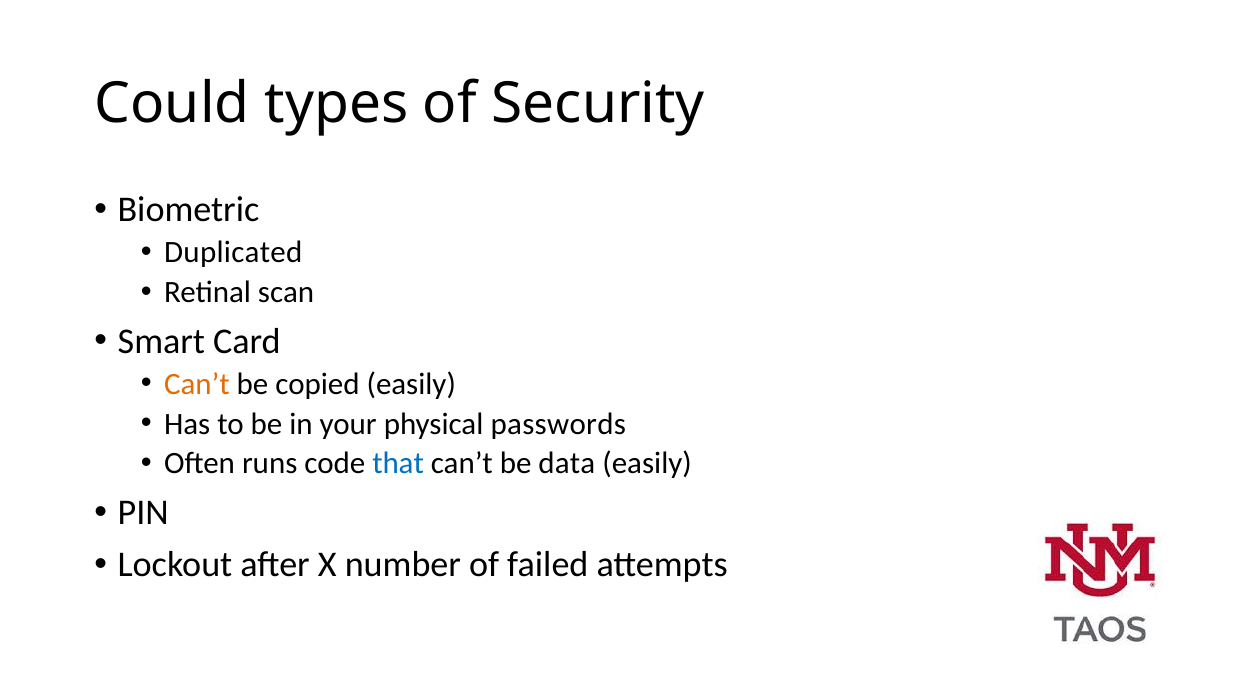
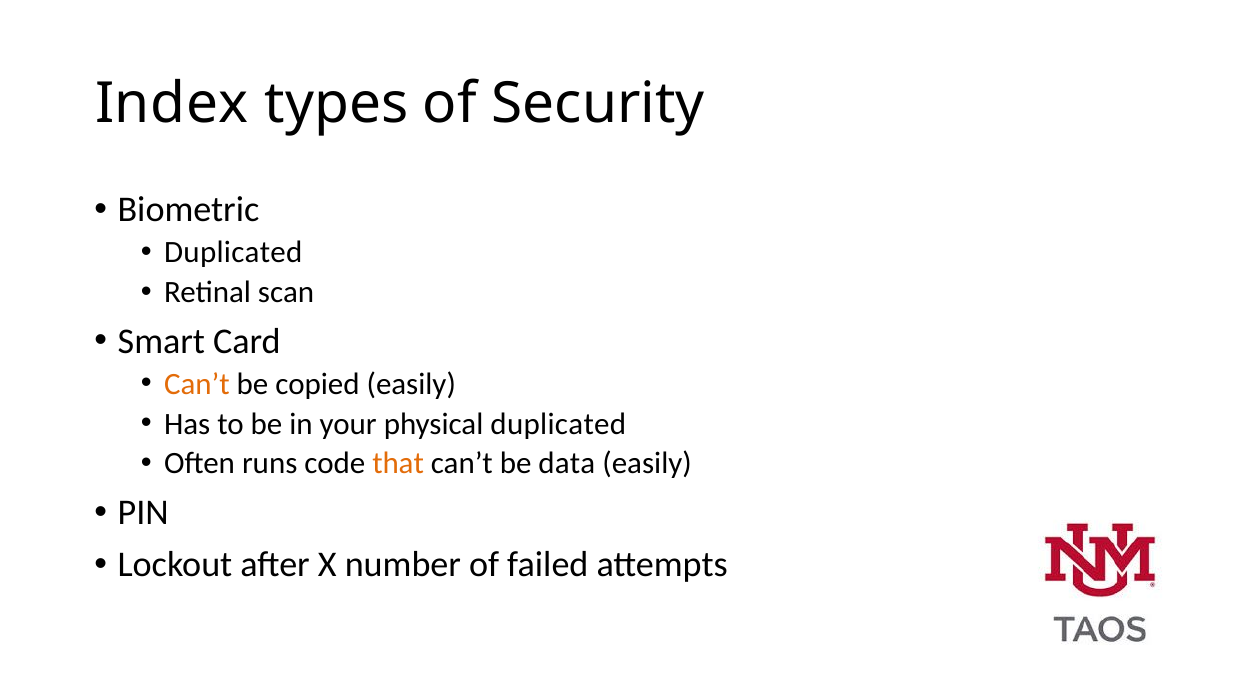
Could: Could -> Index (172, 104)
physical passwords: passwords -> duplicated (558, 424)
that colour: blue -> orange (398, 464)
